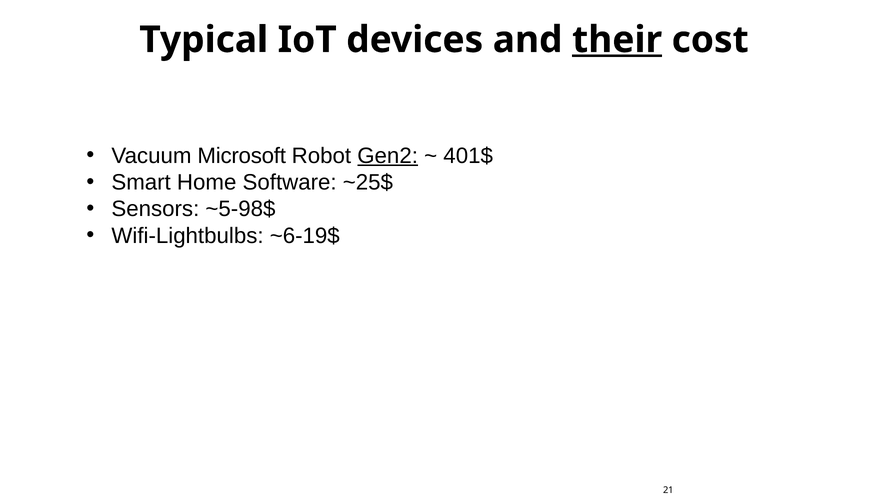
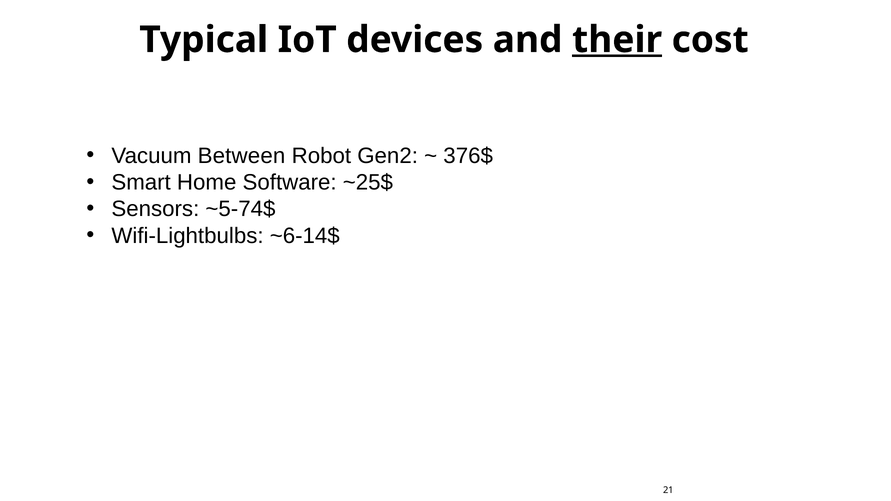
Microsoft: Microsoft -> Between (242, 156)
Gen2 underline: present -> none (388, 156)
401$: 401$ -> 376$ (468, 156)
~5-98$: ~5-98$ -> ~5-74$ (240, 209)
~6-19$: ~6-19$ -> ~6-14$ (305, 236)
